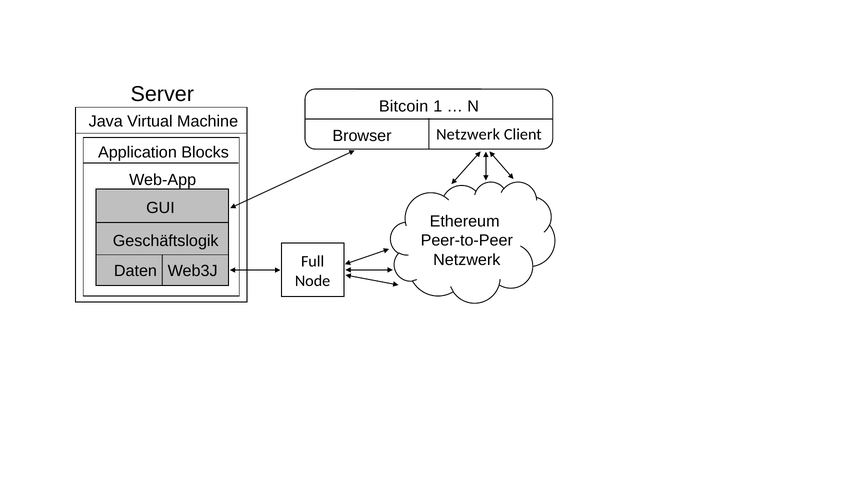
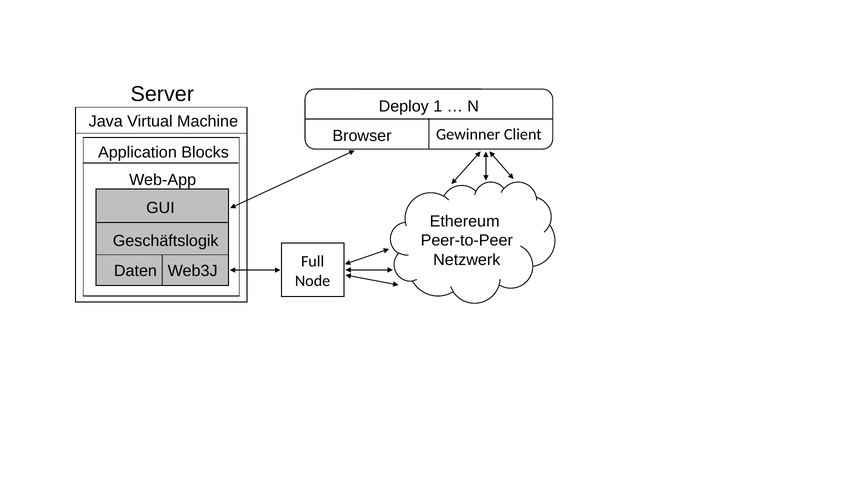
Bitcoin: Bitcoin -> Deploy (404, 106)
Browser Netzwerk: Netzwerk -> Gewinner (468, 135)
